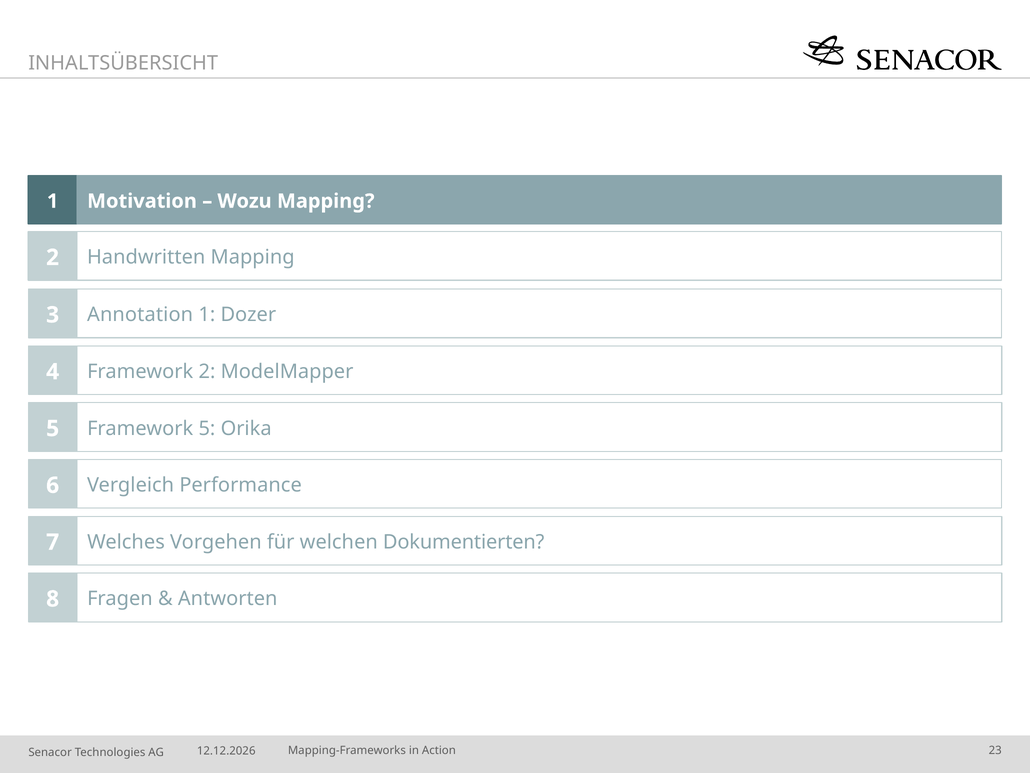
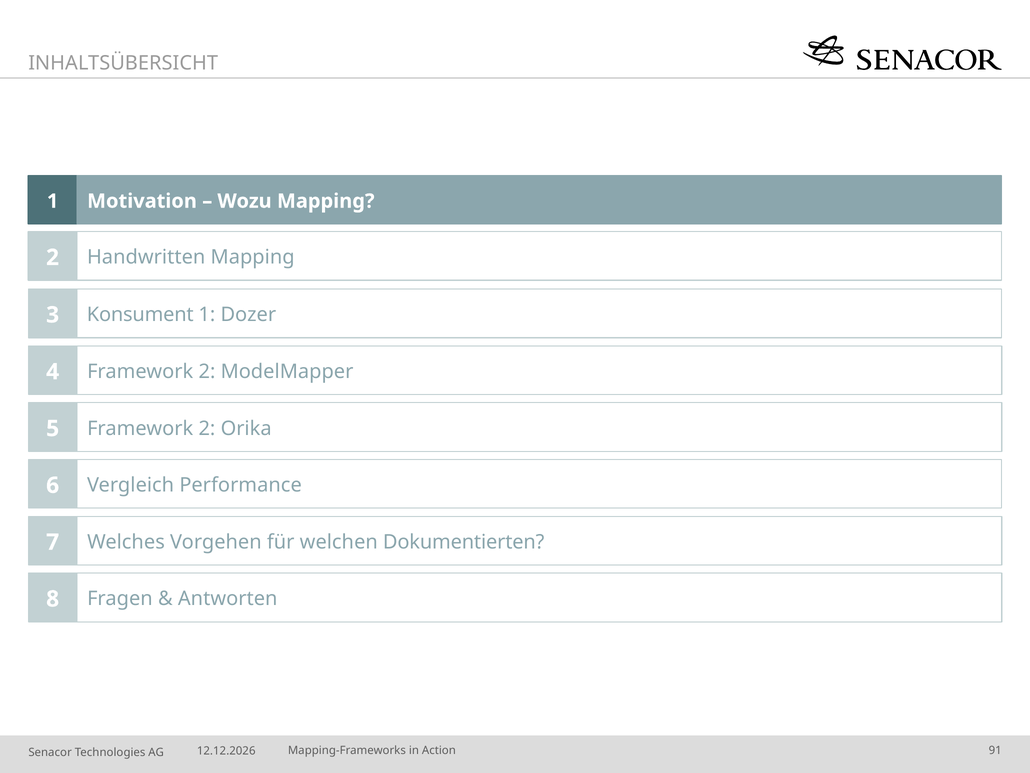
Annotation: Annotation -> Konsument (140, 315)
5 Framework 5: 5 -> 2 (207, 428)
23: 23 -> 91 (995, 750)
